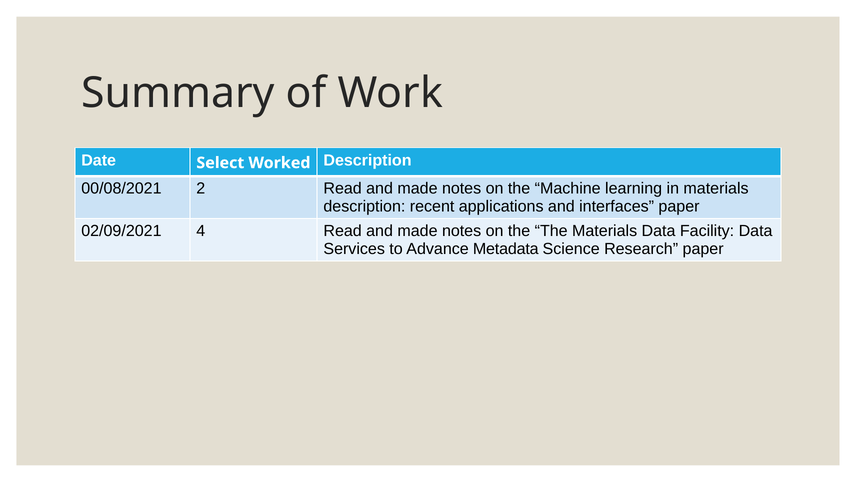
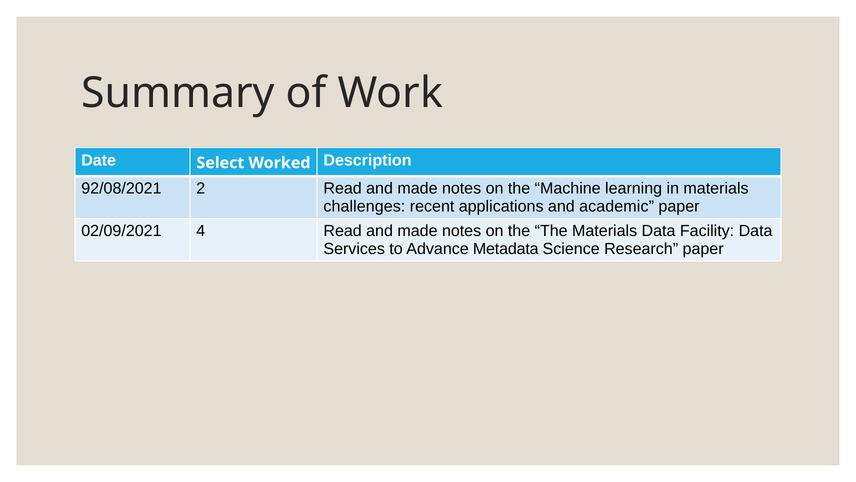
00/08/2021: 00/08/2021 -> 92/08/2021 (121, 188)
description: description -> challenges (364, 206)
interfaces: interfaces -> academic (617, 206)
